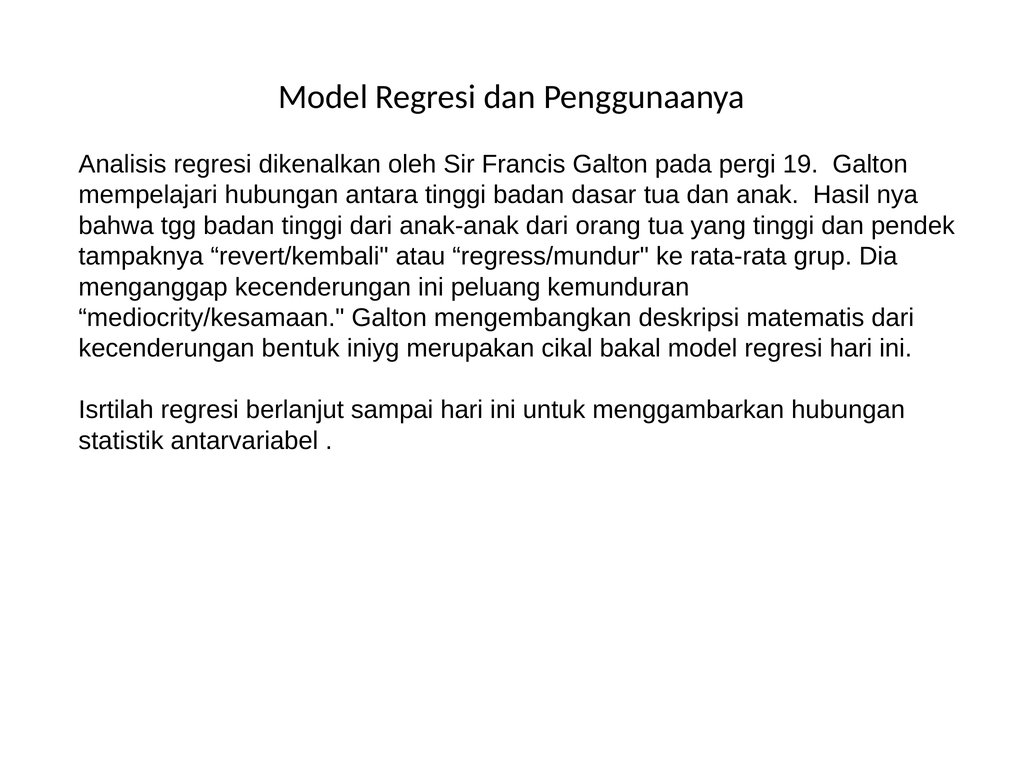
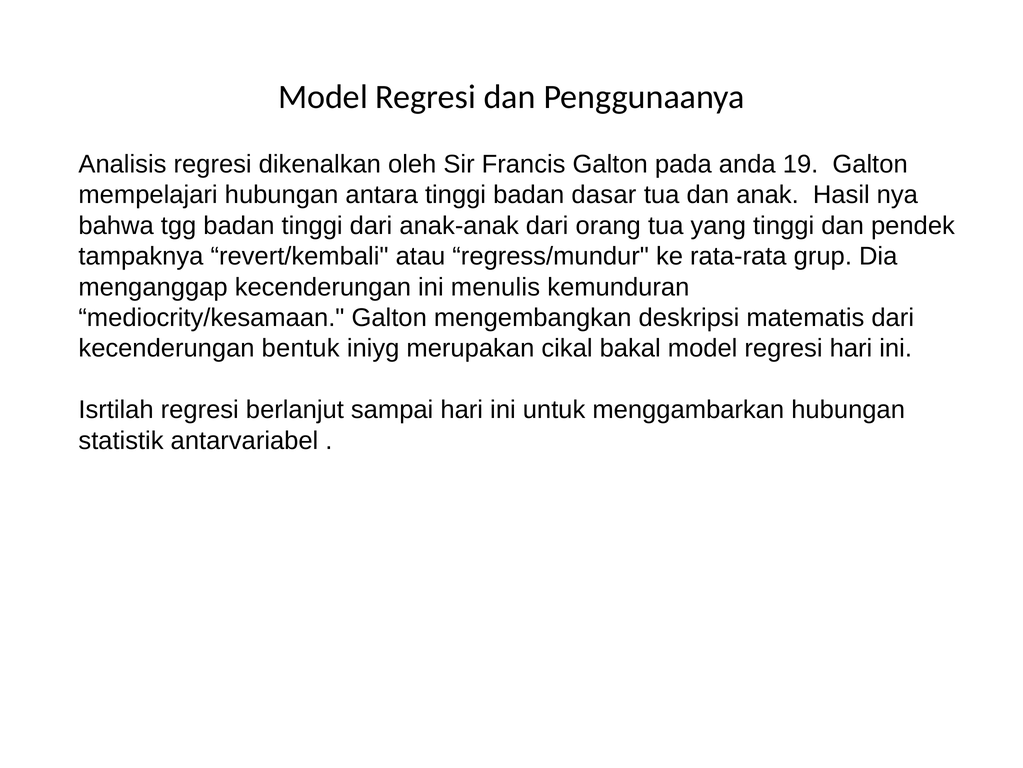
pergi: pergi -> anda (747, 164)
peluang: peluang -> menulis (495, 287)
